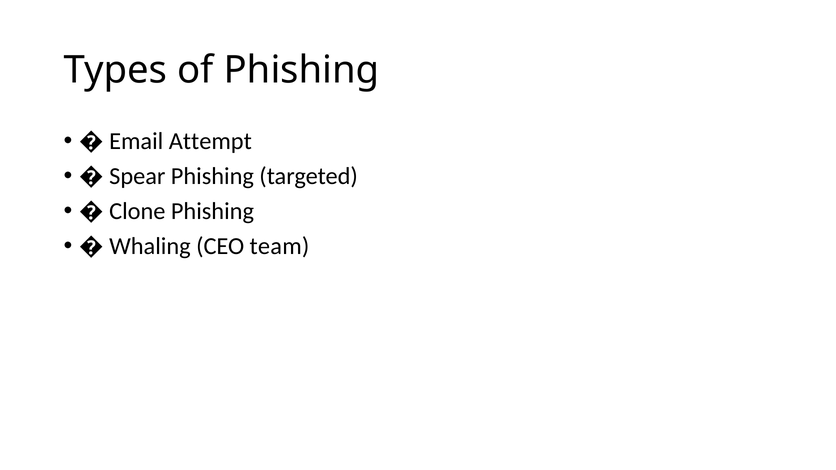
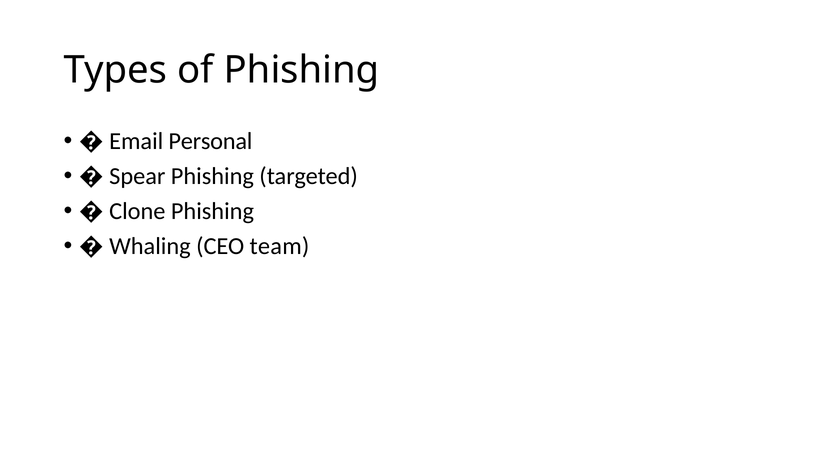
Attempt: Attempt -> Personal (210, 141)
